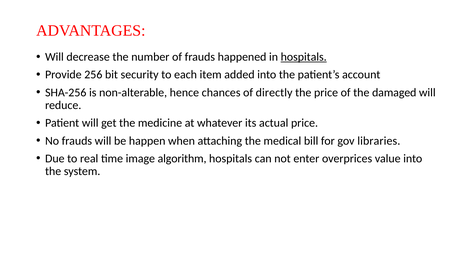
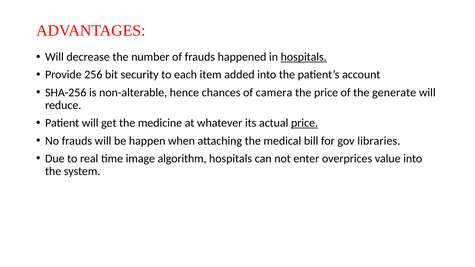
directly: directly -> camera (274, 92)
damaged: damaged -> generate (394, 92)
price underline: none -> present (305, 123)
